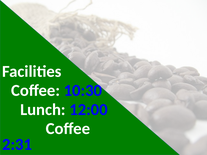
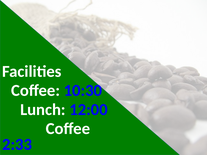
2:31: 2:31 -> 2:33 (17, 145)
